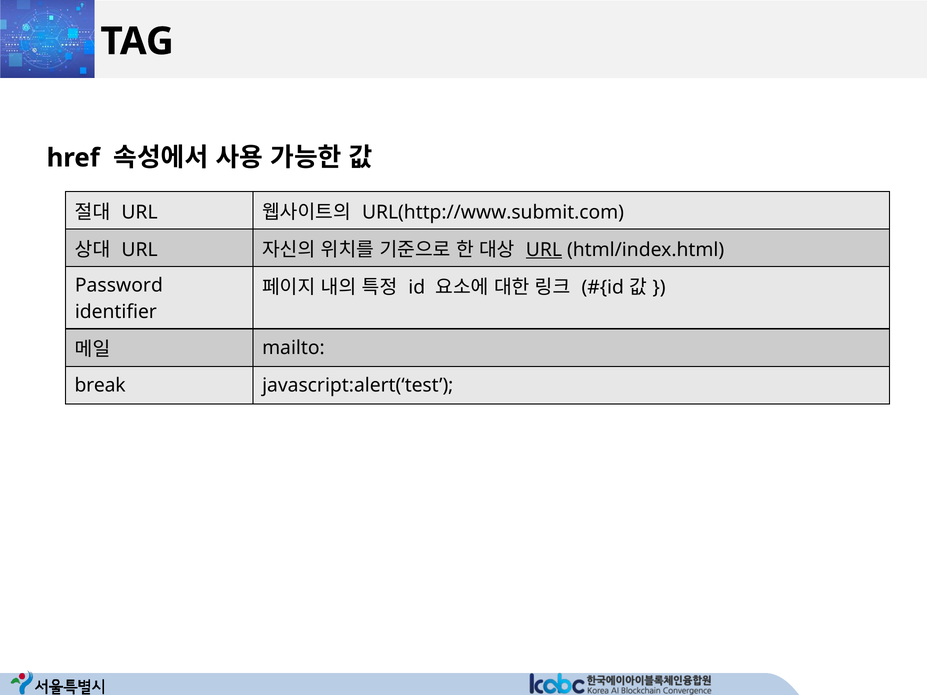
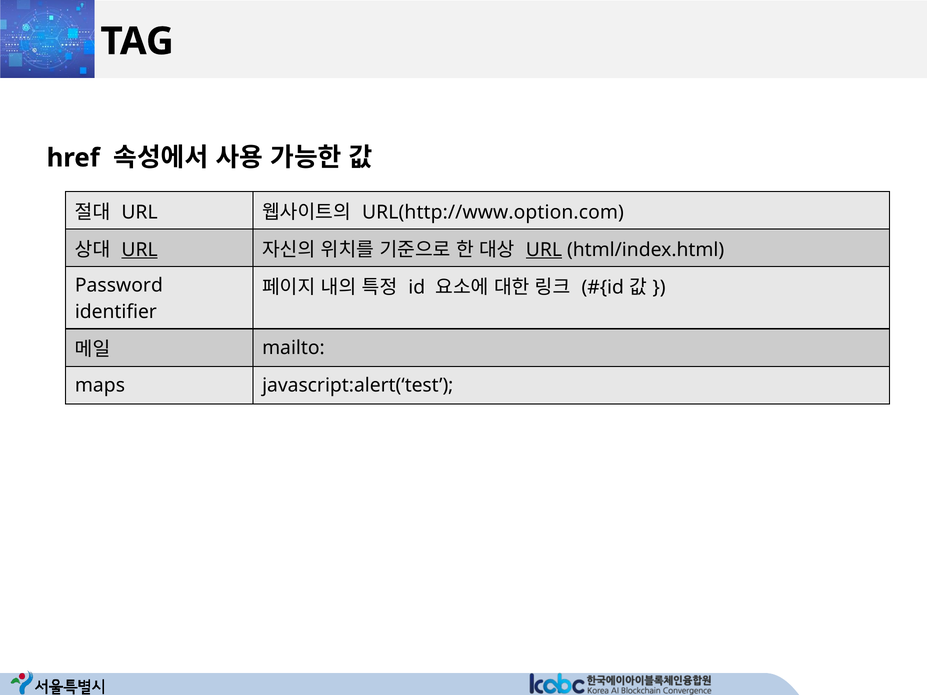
URL(http://www.submit.com: URL(http://www.submit.com -> URL(http://www.option.com (493, 212)
URL underline: none -> present (140, 250)
break: break -> maps (100, 385)
